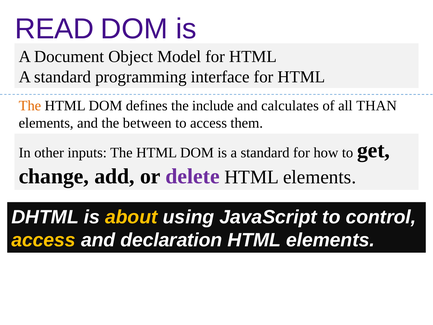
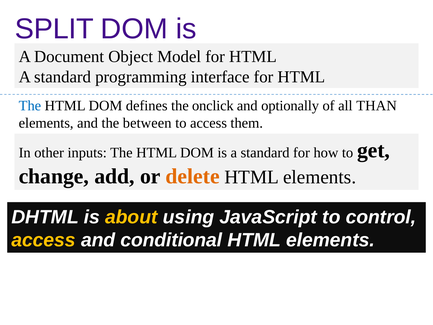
READ: READ -> SPLIT (54, 29)
The colour: orange -> blue (30, 106)
include: include -> onclick (213, 106)
calculates: calculates -> optionally (290, 106)
delete colour: purple -> orange (193, 176)
declaration: declaration -> conditional (171, 240)
